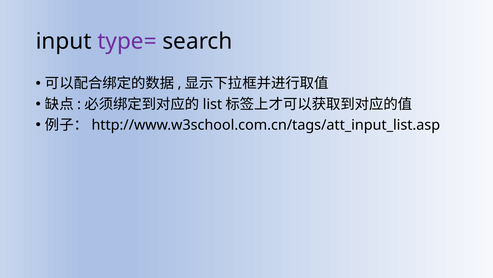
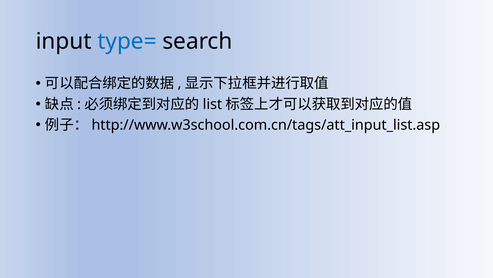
type= colour: purple -> blue (127, 41)
